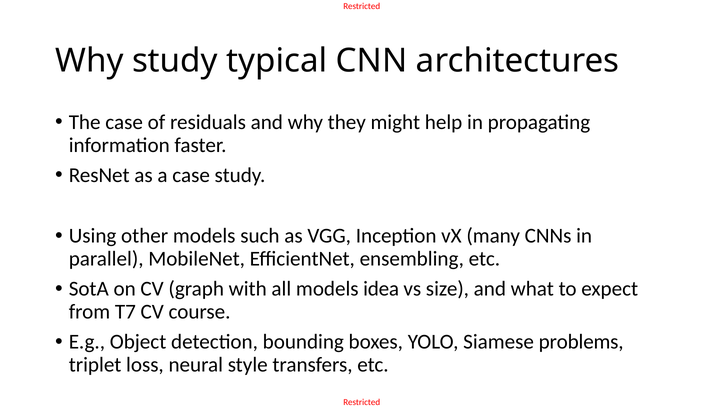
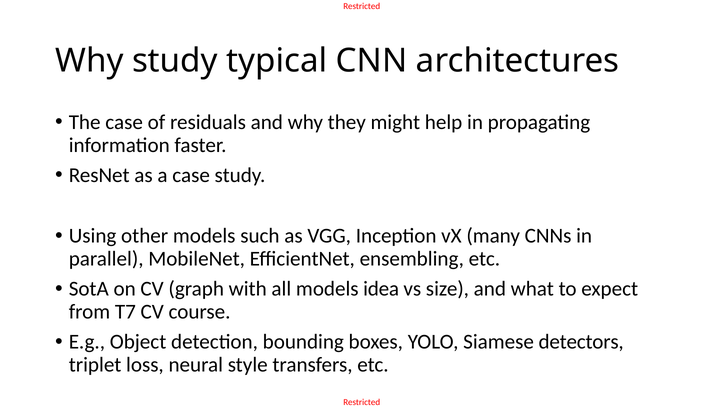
problems: problems -> detectors (581, 342)
